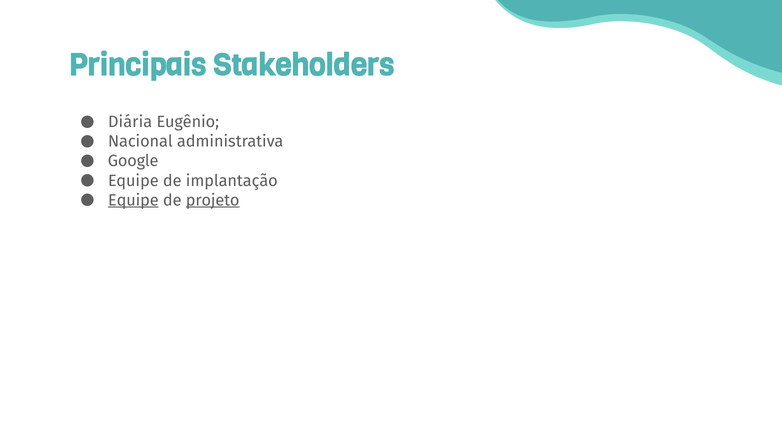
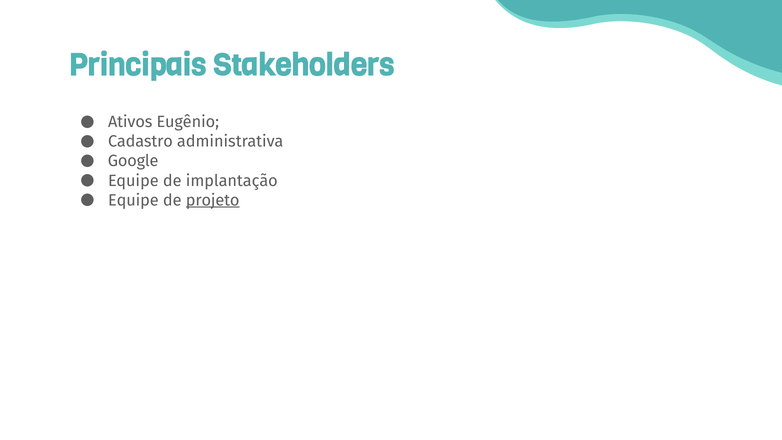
Diária: Diária -> Ativos (130, 122)
Nacional: Nacional -> Cadastro (140, 141)
Equipe underline: present -> none (133, 200)
